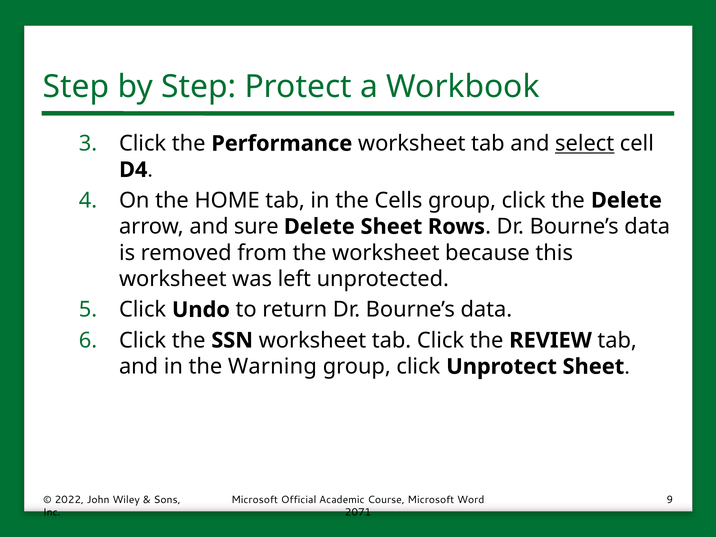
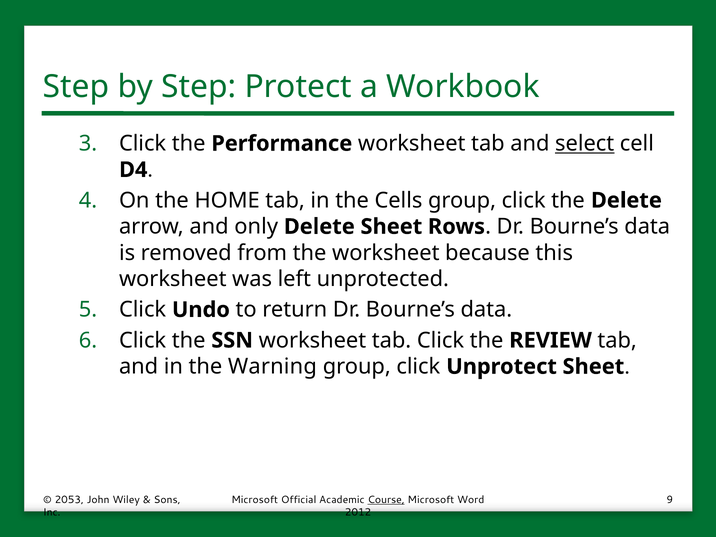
sure: sure -> only (256, 227)
2022: 2022 -> 2053 (69, 500)
Course underline: none -> present (386, 500)
2071: 2071 -> 2012 (358, 512)
